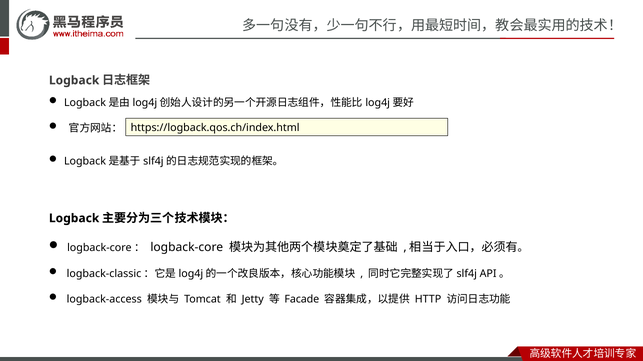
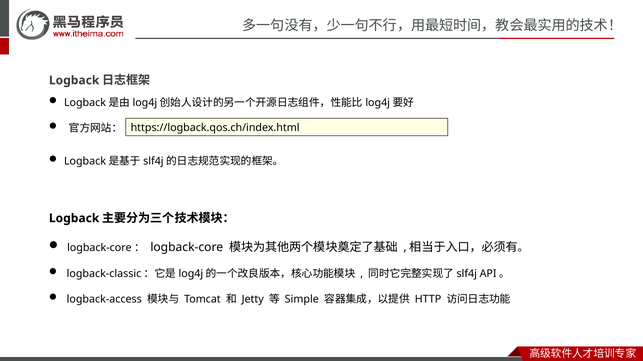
Facade: Facade -> Simple (302, 300)
